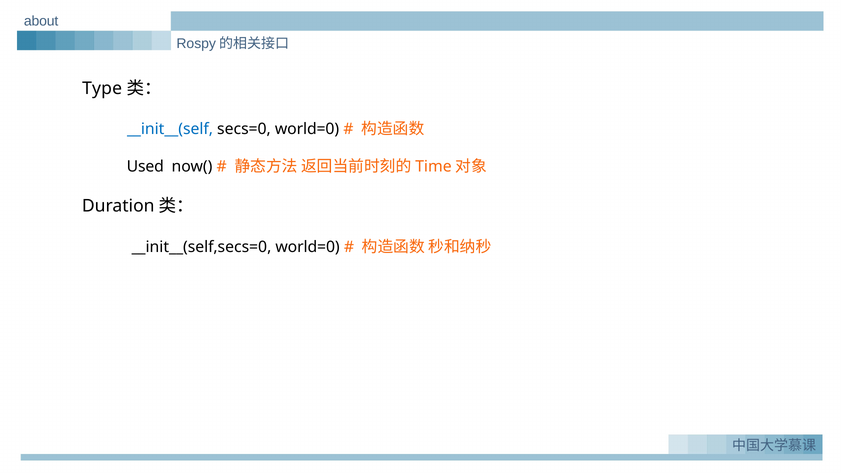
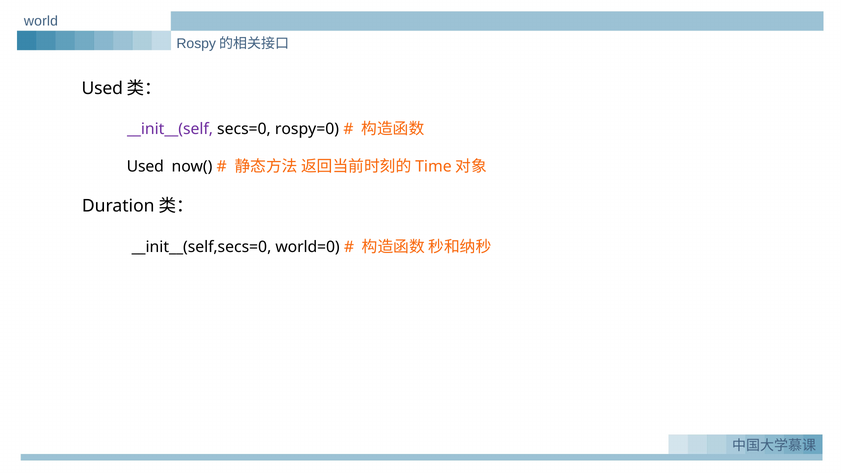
about: about -> world (41, 21)
Type: Type -> Used (102, 88)
__init__(self colour: blue -> purple (170, 129)
secs=0 world=0: world=0 -> rospy=0 (307, 129)
